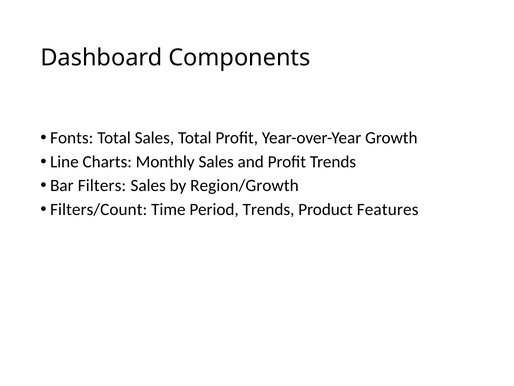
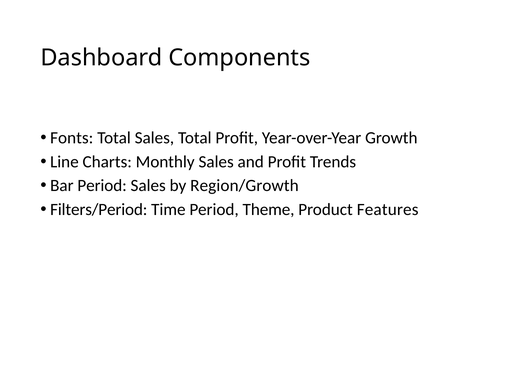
Bar Filters: Filters -> Period (102, 185)
Filters/Count: Filters/Count -> Filters/Period (99, 209)
Period Trends: Trends -> Theme (269, 209)
